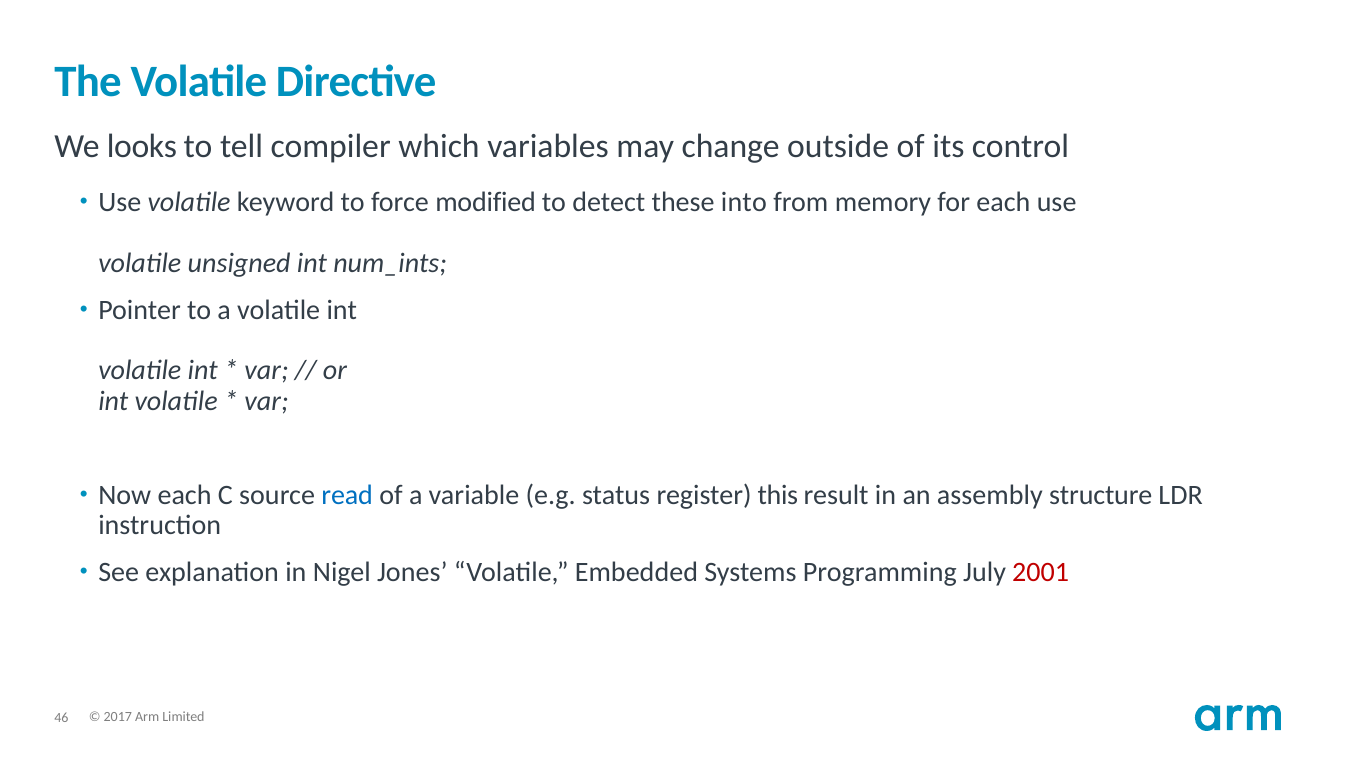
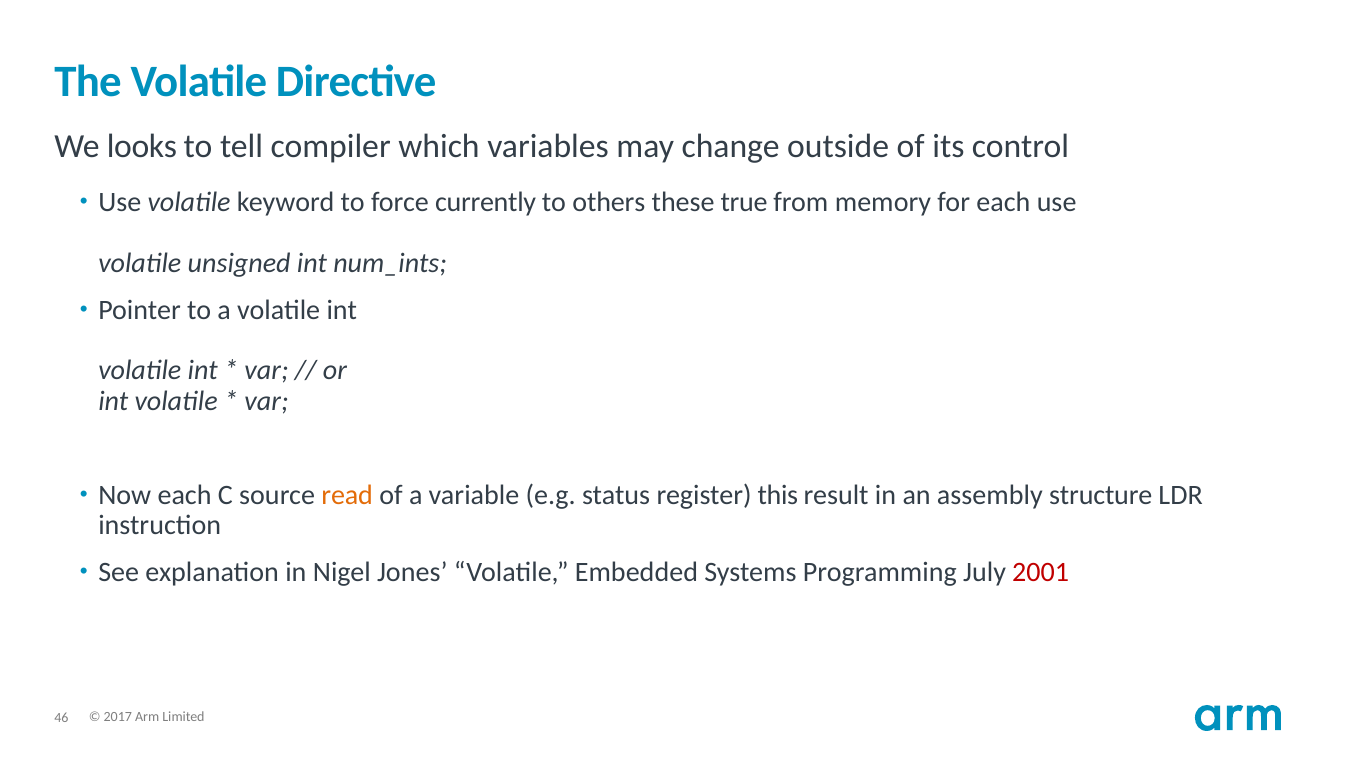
modified: modified -> currently (486, 202)
detect: detect -> others (609, 202)
into: into -> true (744, 202)
read colour: blue -> orange (347, 495)
